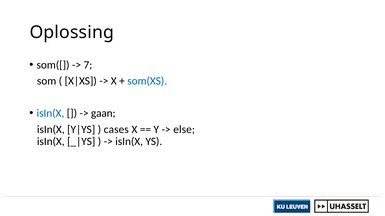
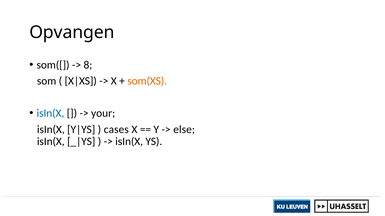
Oplossing: Oplossing -> Opvangen (72, 32)
7: 7 -> 8 (88, 65)
som(XS colour: blue -> orange (147, 81)
gaan: gaan -> your (103, 114)
